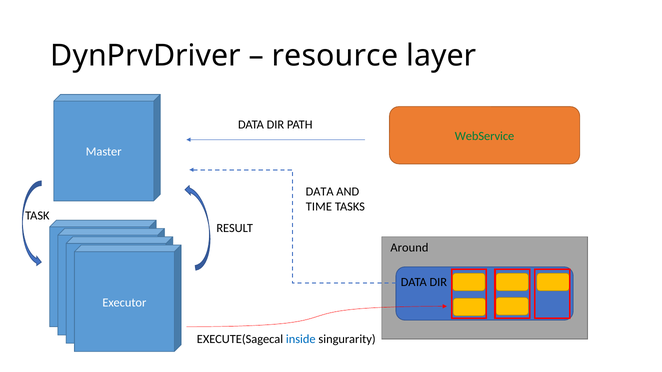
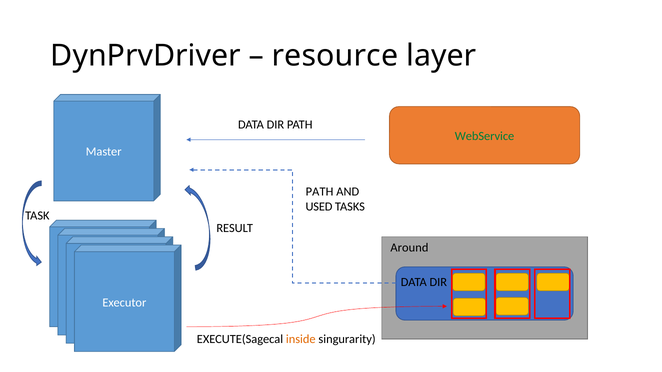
DATA: DATA -> PATH (320, 192)
TIME: TIME -> USED (319, 207)
inside colour: blue -> orange (301, 339)
